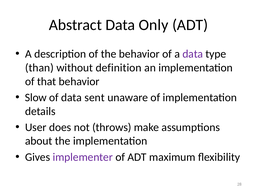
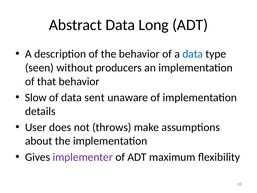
Only: Only -> Long (154, 25)
data colour: purple -> blue (193, 54)
than: than -> seen (39, 68)
definition: definition -> producers (119, 68)
